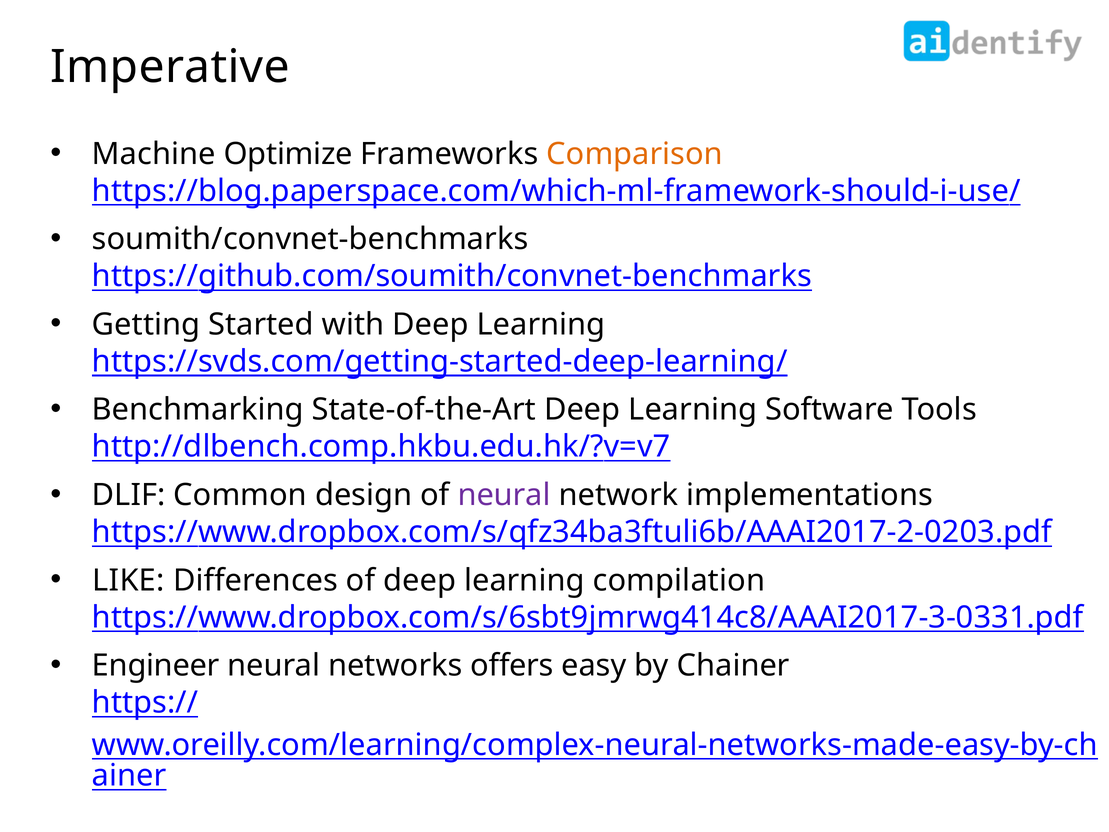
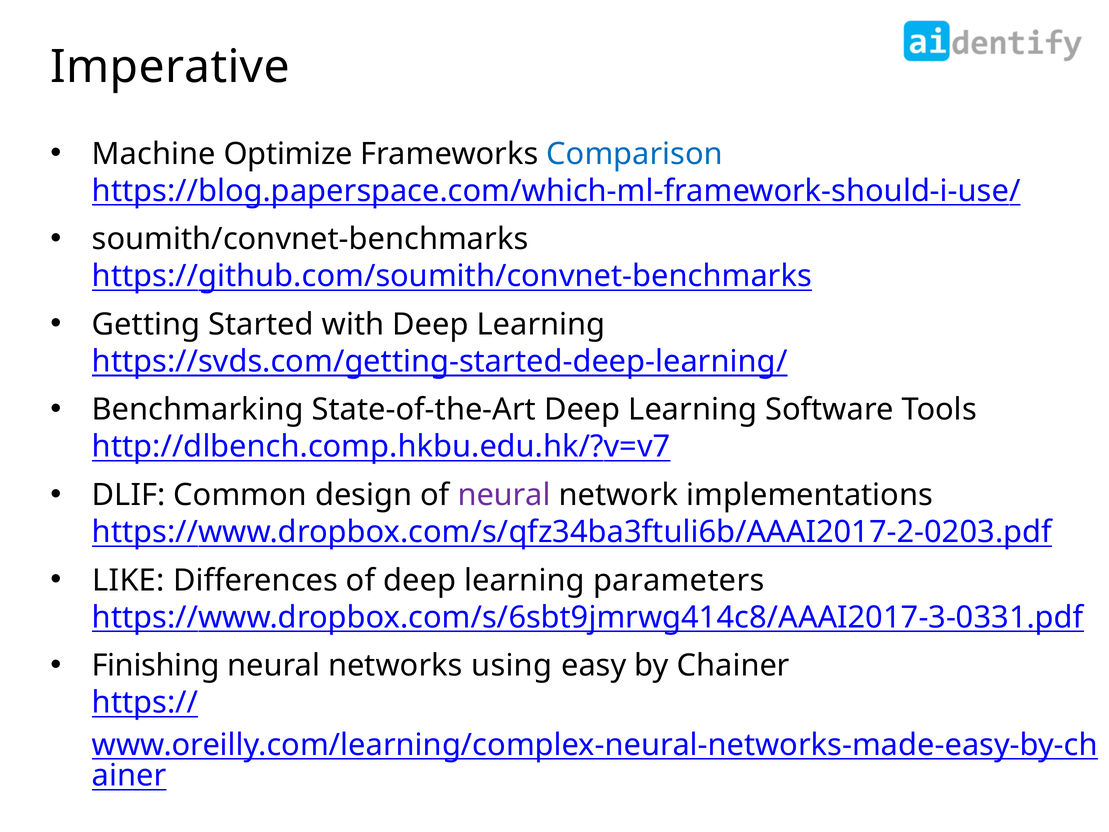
Comparison colour: orange -> blue (635, 154)
compilation: compilation -> parameters (679, 580)
Engineer: Engineer -> Finishing (156, 665)
offers: offers -> using (512, 665)
